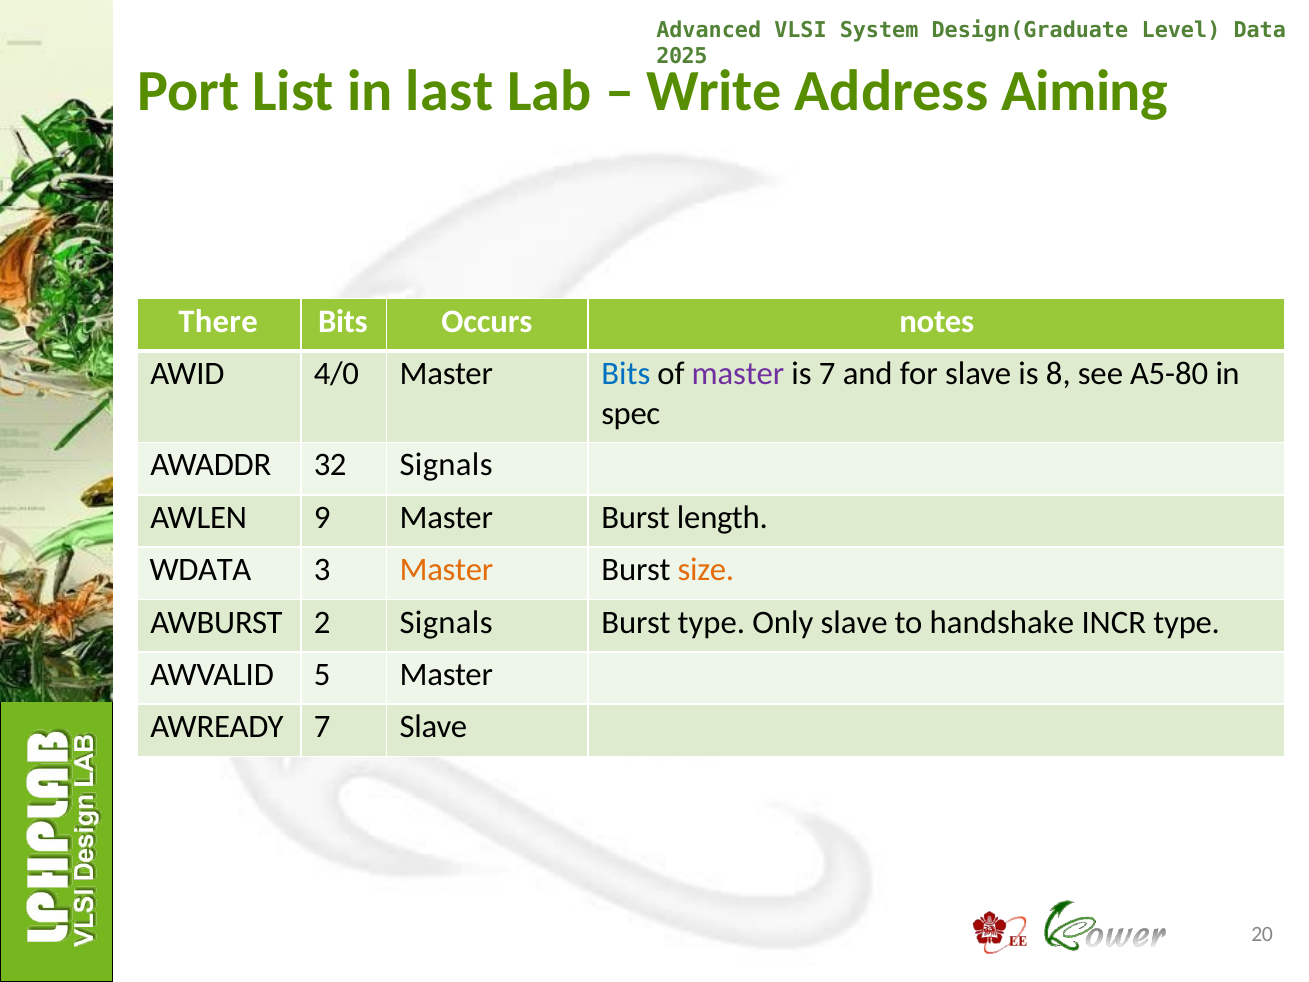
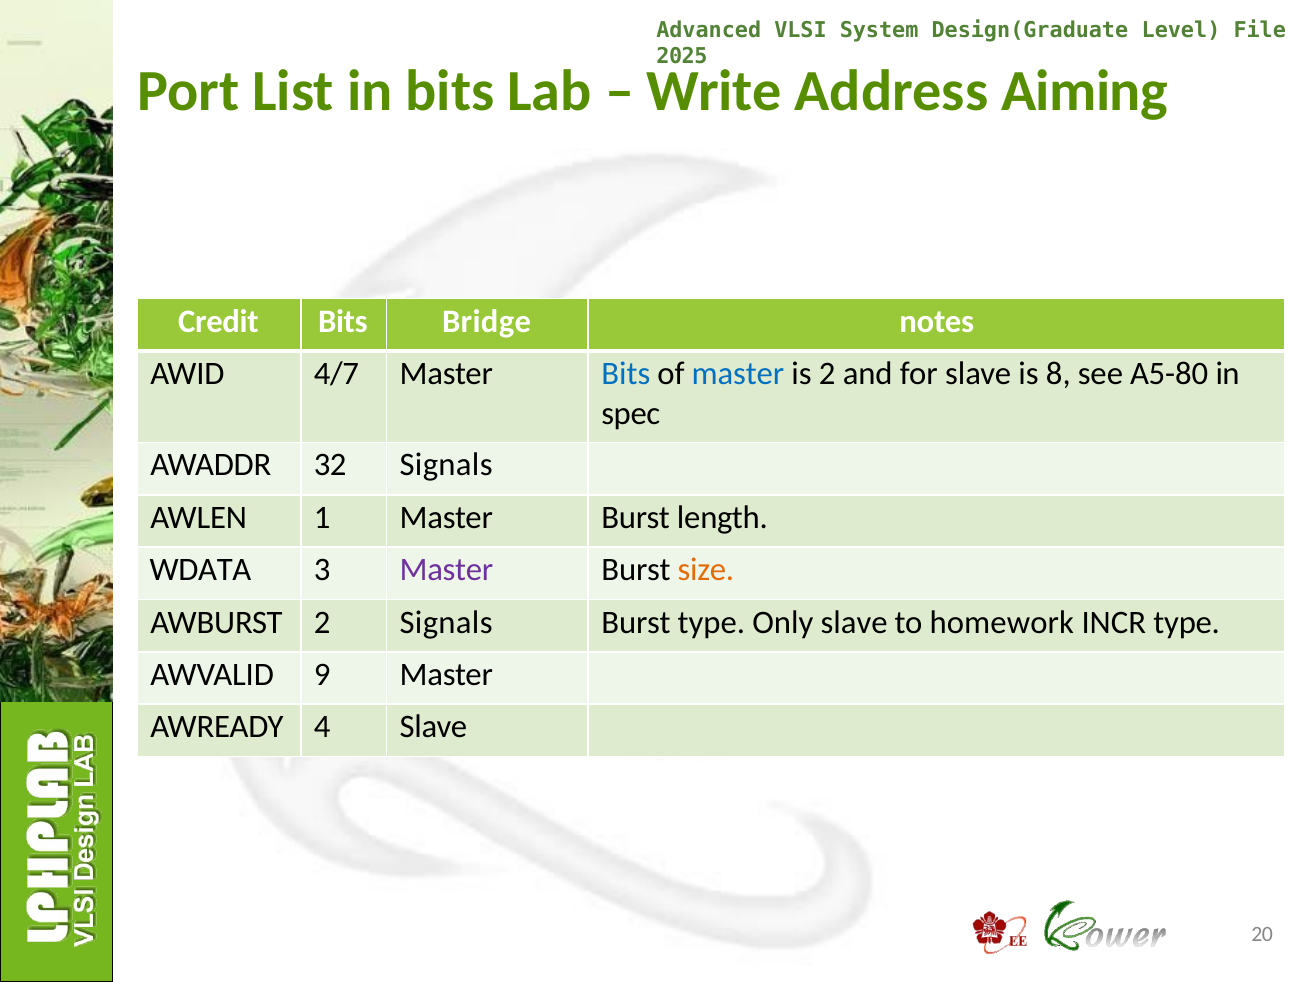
Data: Data -> File (1260, 30)
in last: last -> bits (450, 92)
There: There -> Credit (218, 321)
Occurs: Occurs -> Bridge (487, 321)
4/0: 4/0 -> 4/7 (336, 374)
master colour: purple -> blue (738, 374)
is 7: 7 -> 2 (827, 374)
9: 9 -> 1 (322, 517)
Master colour: orange -> purple (446, 570)
handshake: handshake -> homework (1002, 622)
5: 5 -> 9 (322, 674)
AWREADY 7: 7 -> 4 (322, 727)
